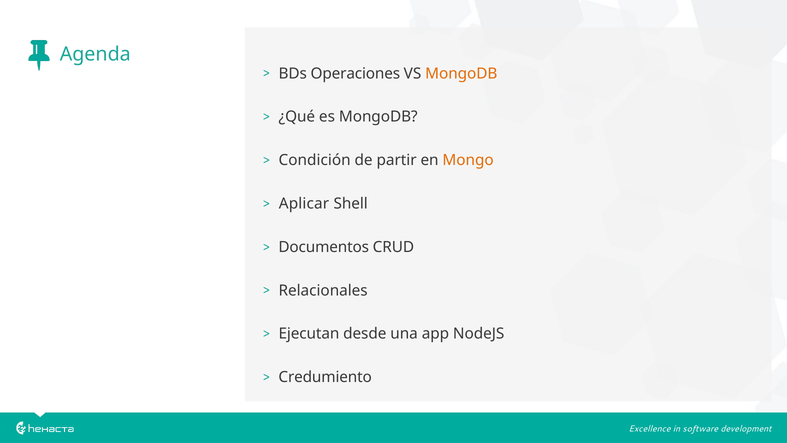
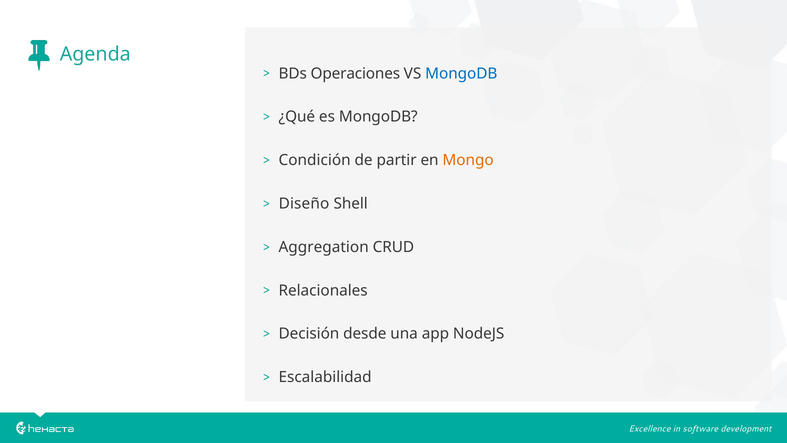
MongoDB colour: orange -> blue (461, 73)
Aplicar: Aplicar -> Diseño (304, 203)
Documentos: Documentos -> Aggregation (324, 247)
Ejecutan: Ejecutan -> Decisión (309, 334)
Credumiento: Credumiento -> Escalabilidad (325, 377)
